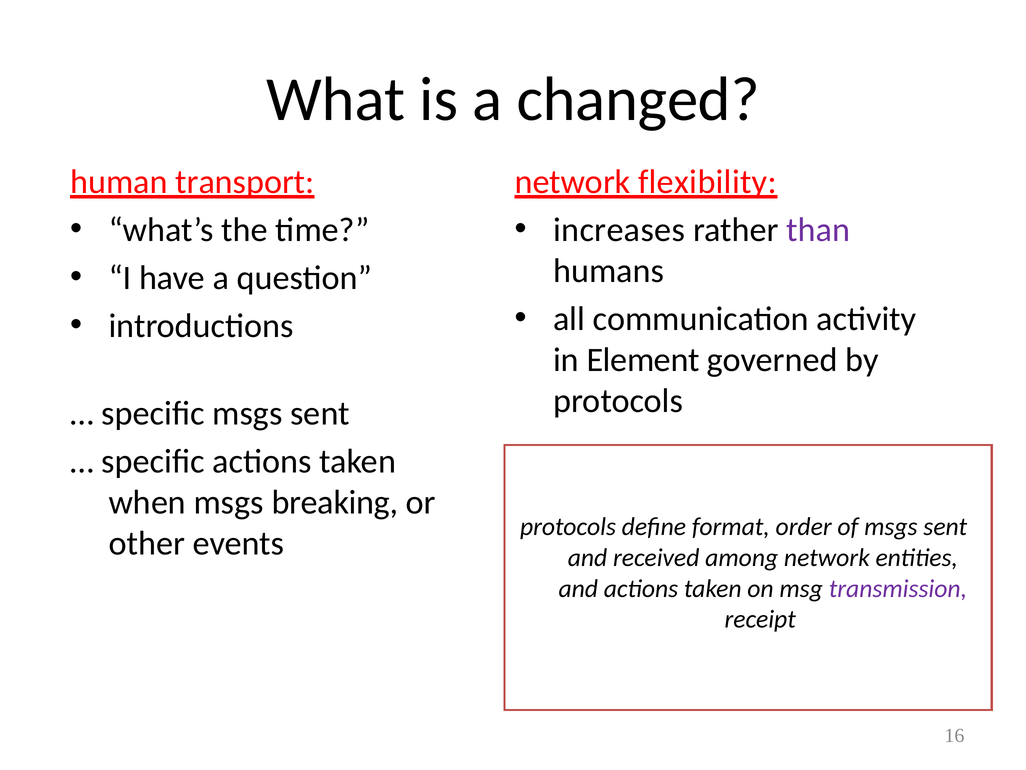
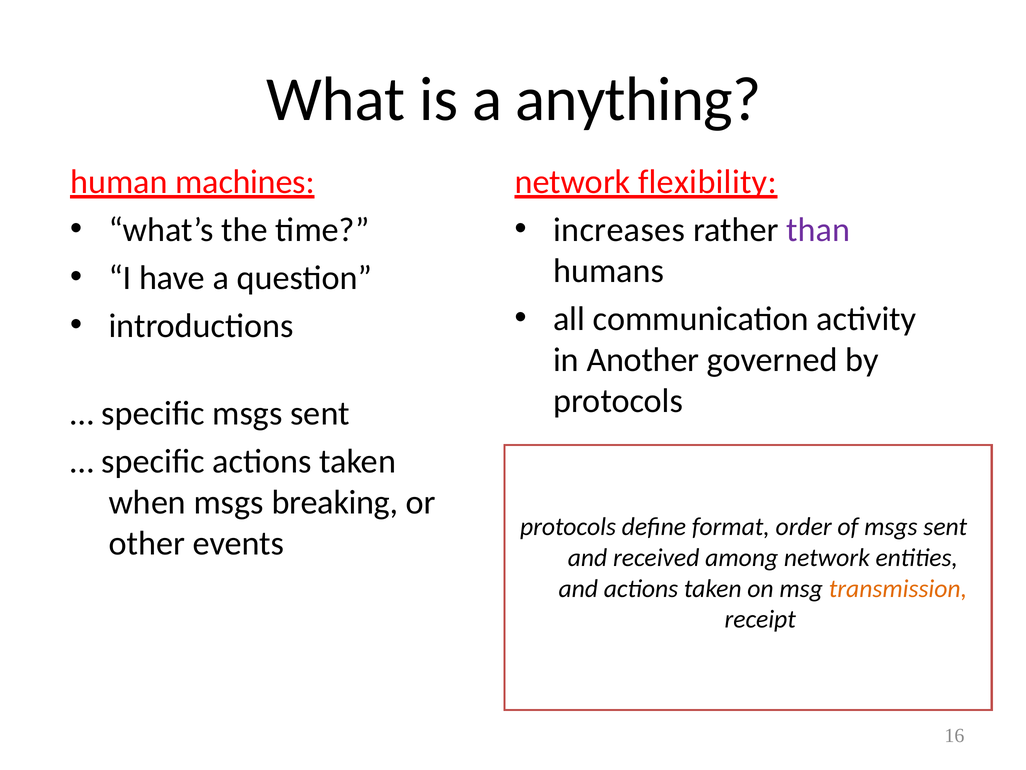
changed: changed -> anything (638, 99)
transport: transport -> machines (245, 182)
Element: Element -> Another (643, 360)
transmission colour: purple -> orange (898, 588)
